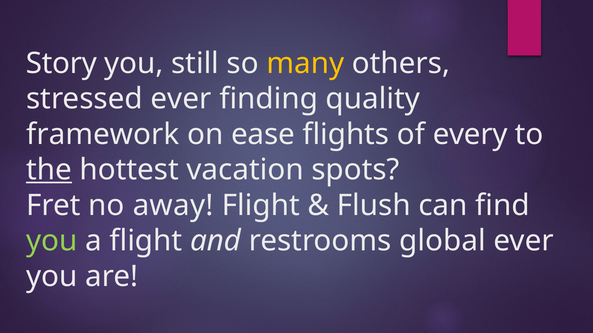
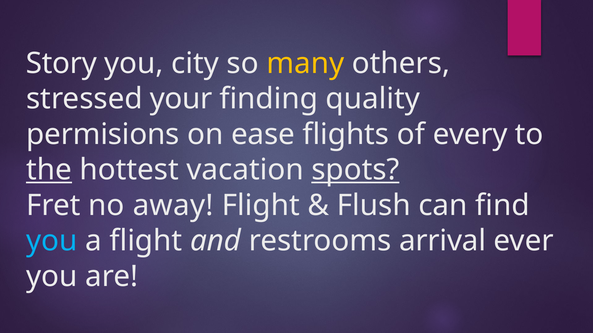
still: still -> city (195, 63)
stressed ever: ever -> your (181, 99)
framework: framework -> permisions (103, 135)
spots underline: none -> present (355, 170)
you colour: light green -> light blue (52, 241)
global: global -> arrival (443, 241)
